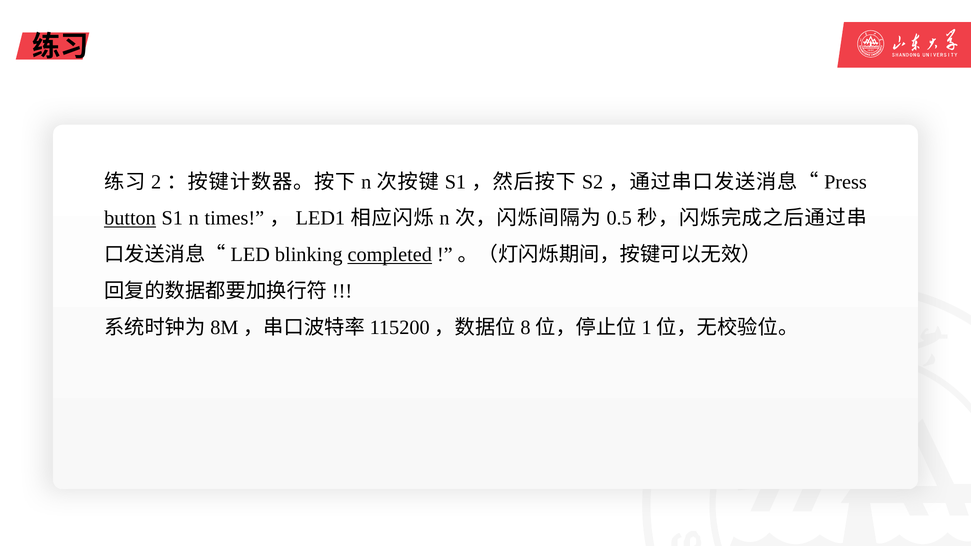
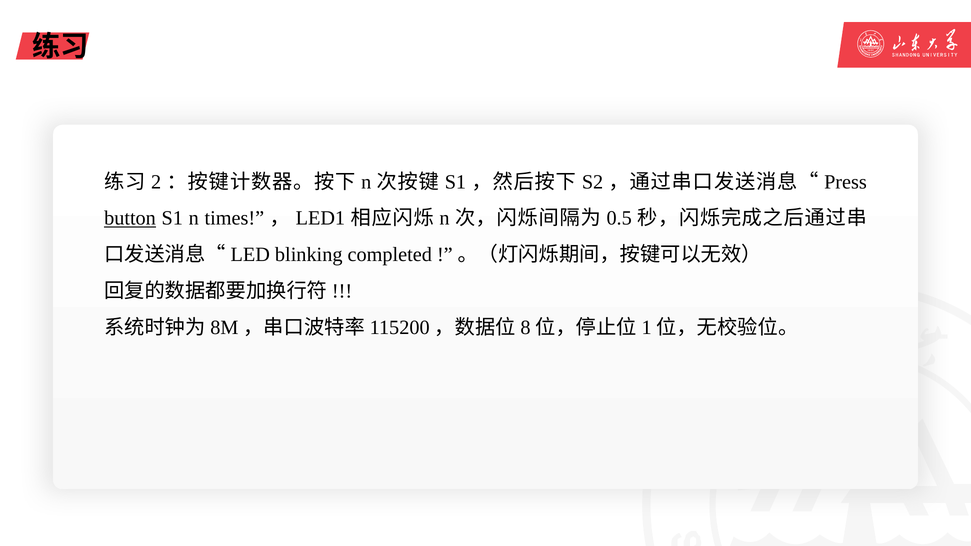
completed underline: present -> none (390, 255)
